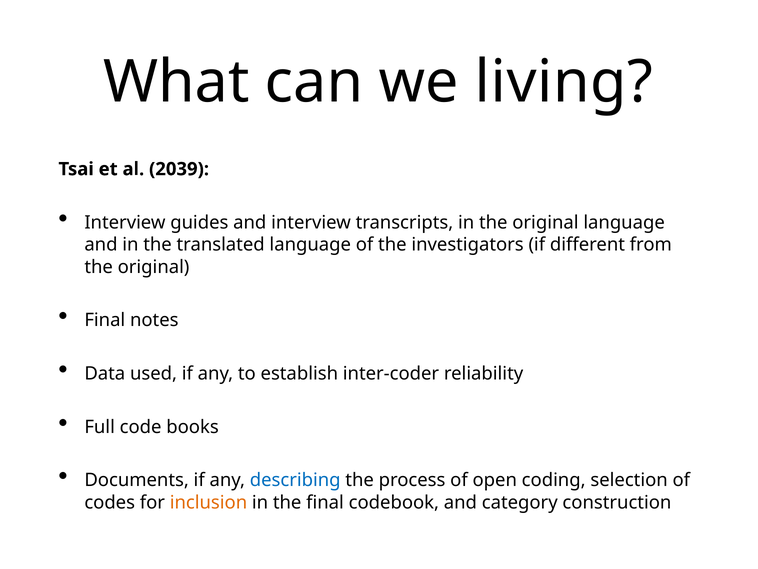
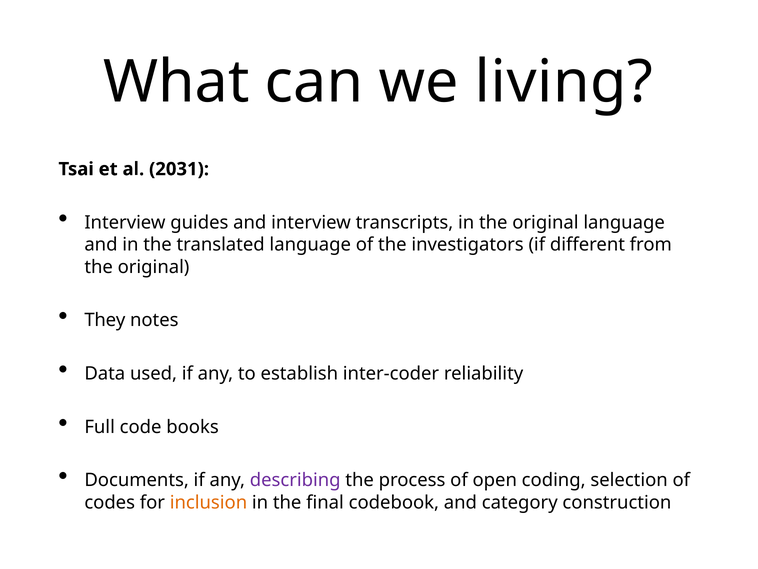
2039: 2039 -> 2031 (179, 169)
Final: Final -> They (105, 320)
describing colour: blue -> purple (295, 480)
